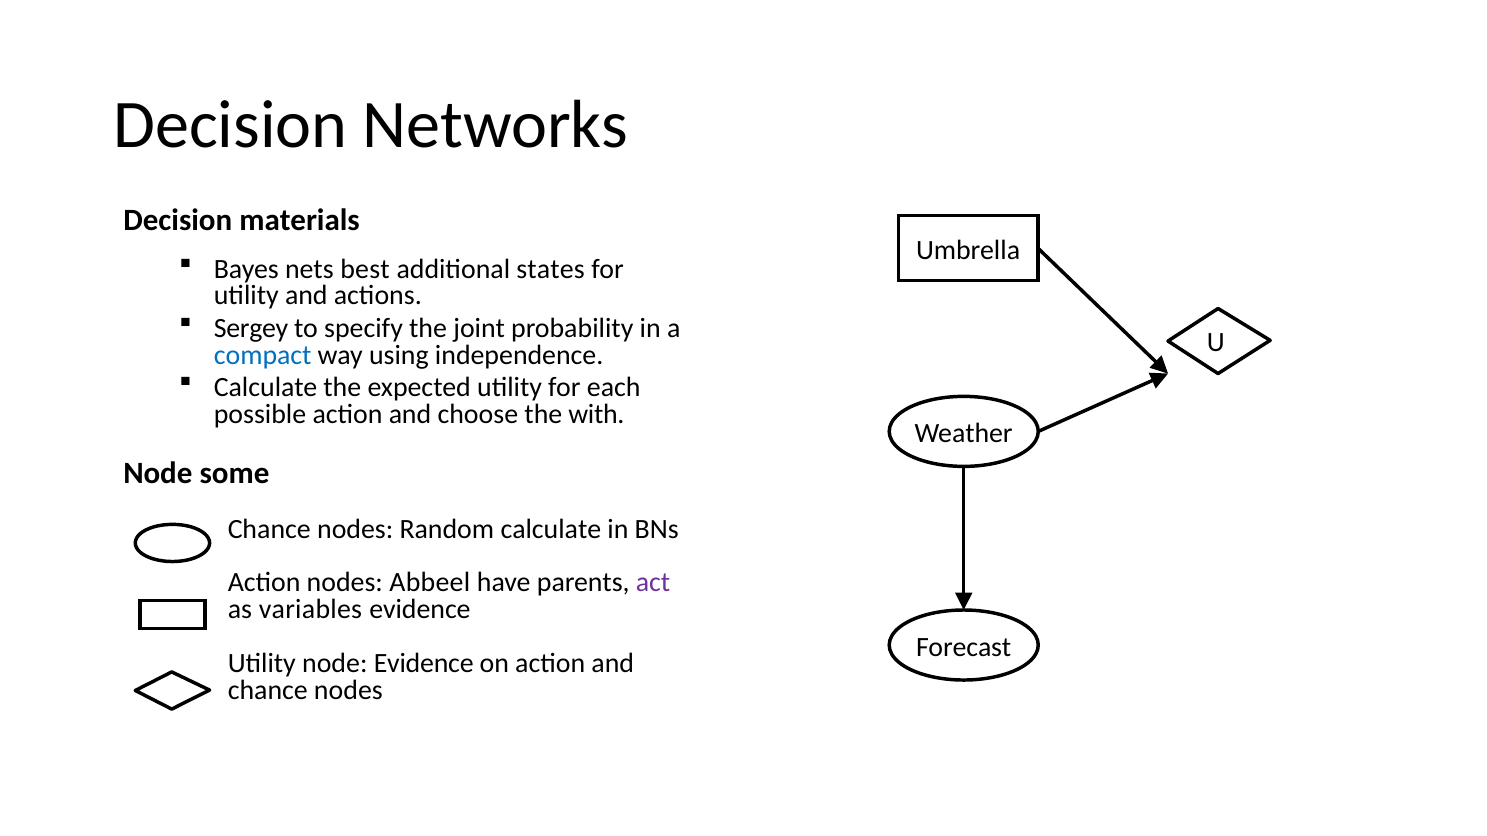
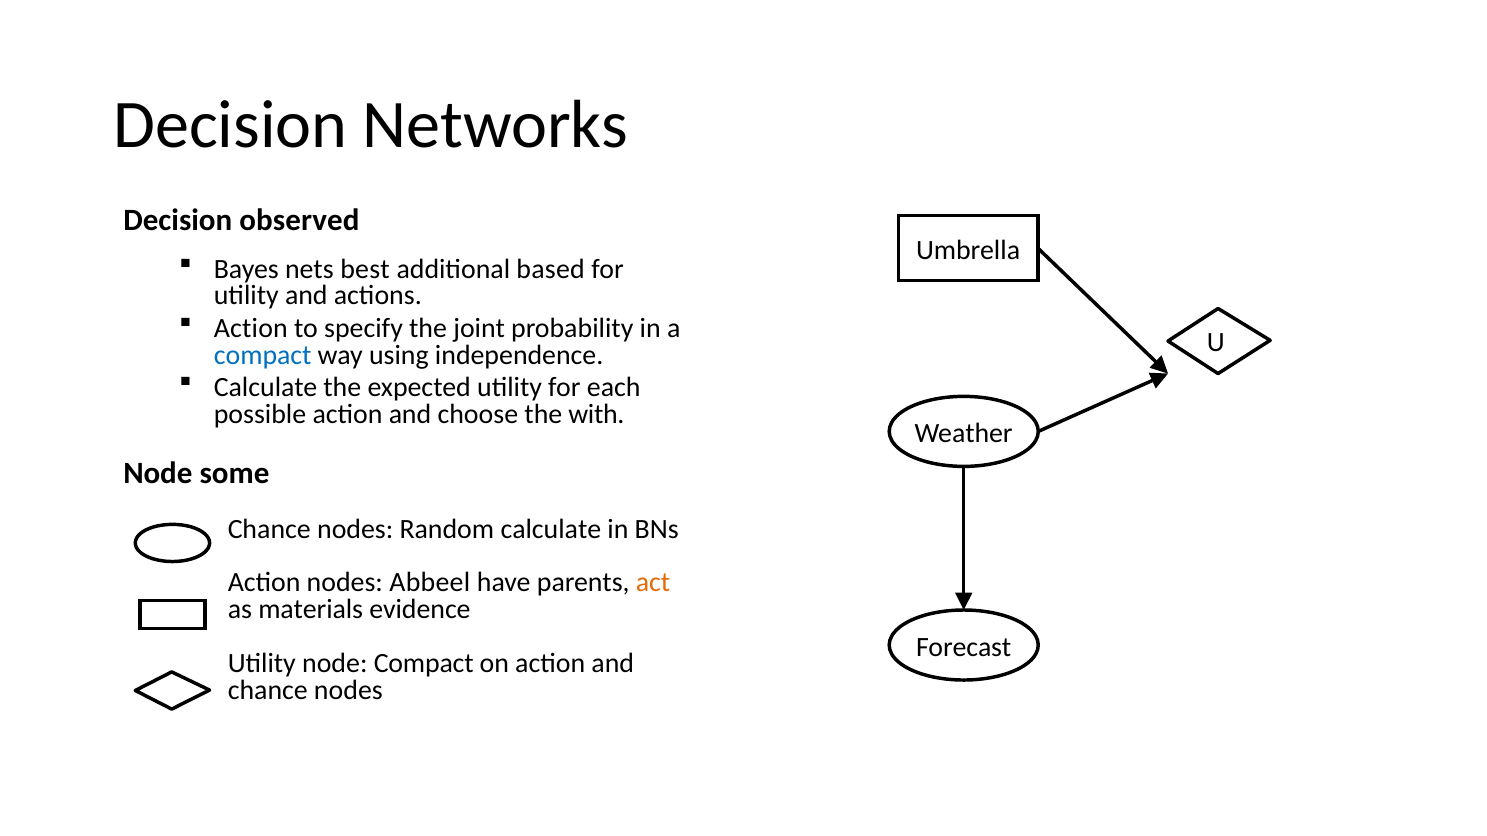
materials: materials -> observed (299, 221)
states: states -> based (551, 269)
Sergey: Sergey -> Action (251, 328)
act colour: purple -> orange (653, 583)
variables: variables -> materials (311, 610)
node Evidence: Evidence -> Compact (424, 664)
